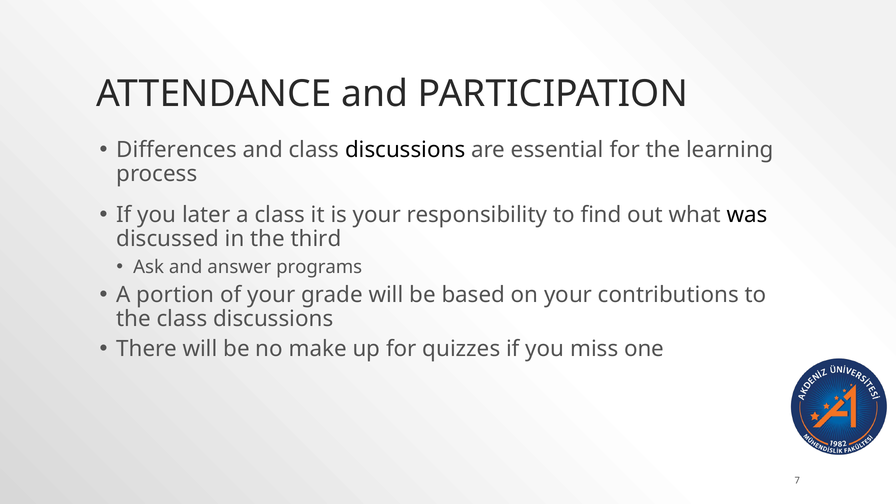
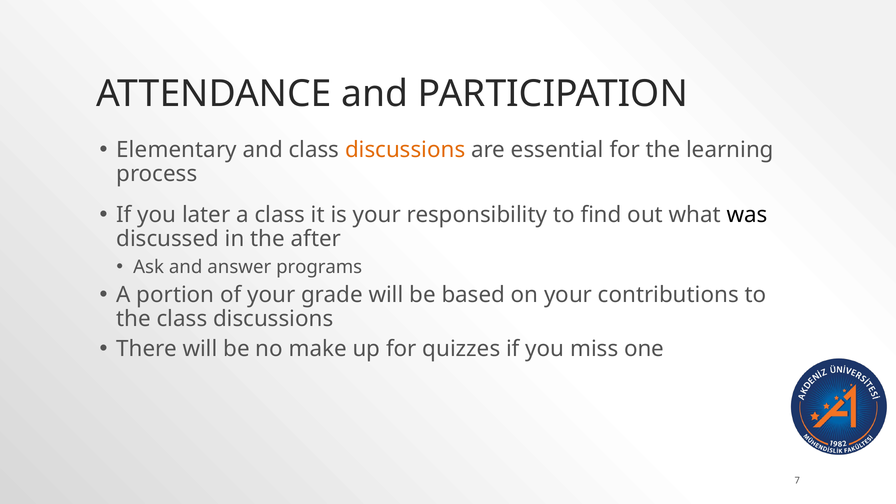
Differences: Differences -> Elementary (177, 150)
discussions colour: black -> orange (405, 150)
third: third -> after (316, 239)
